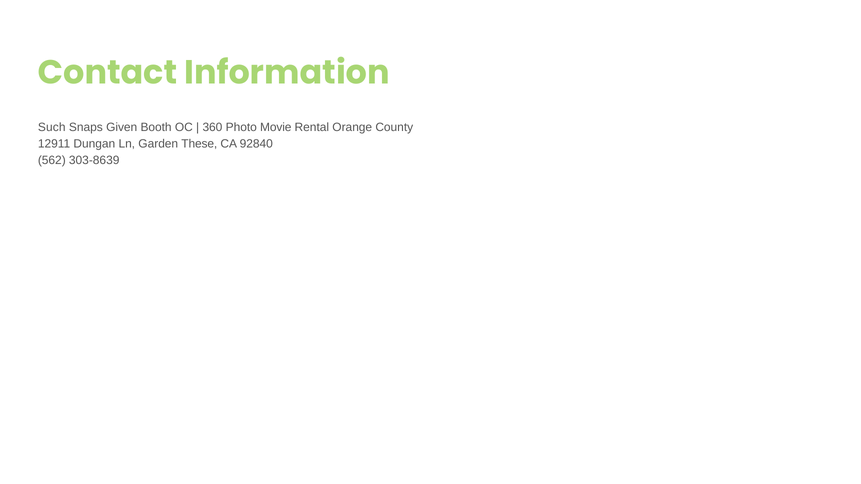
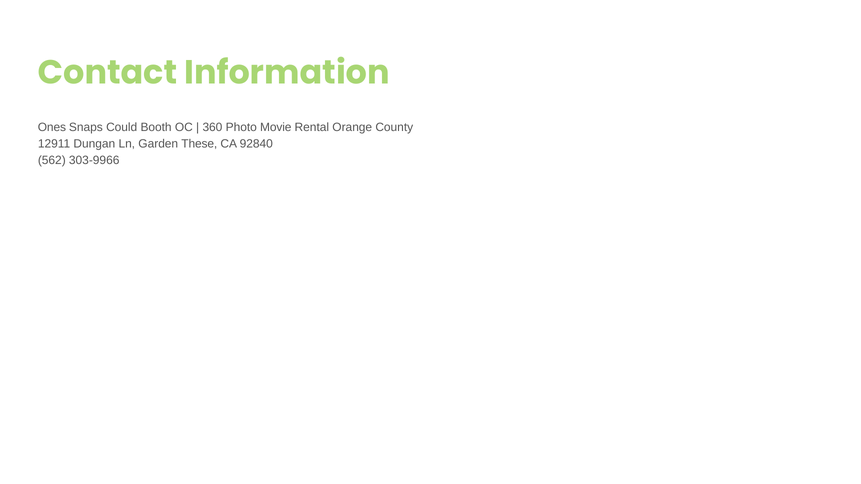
Such: Such -> Ones (52, 127)
Given: Given -> Could (122, 127)
303-8639: 303-8639 -> 303-9966 (94, 160)
